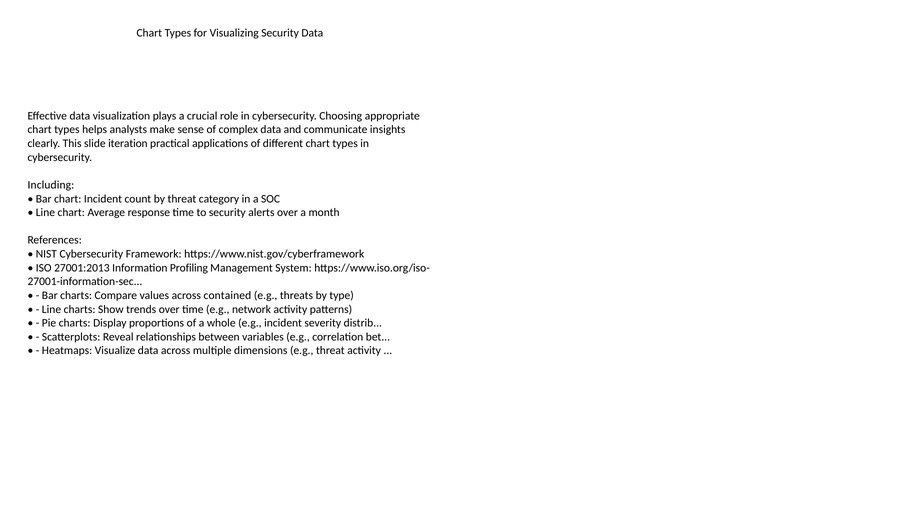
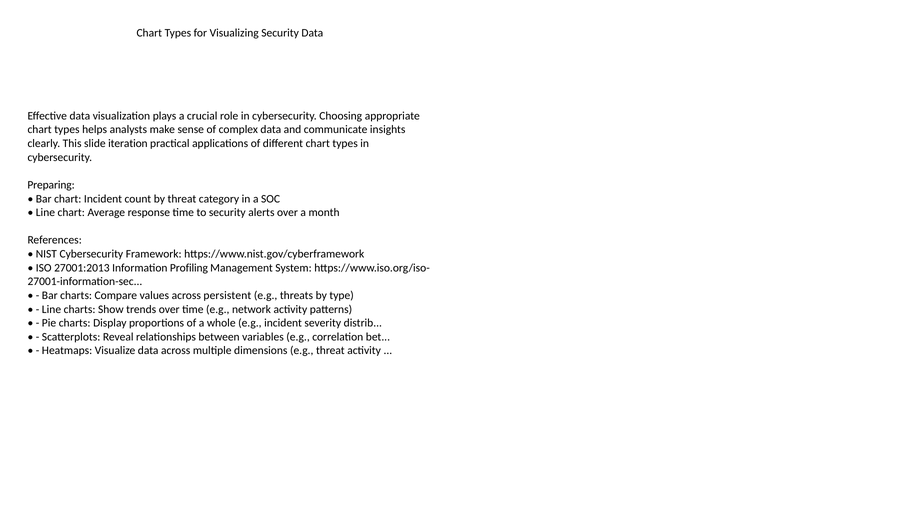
Including: Including -> Preparing (51, 185)
contained: contained -> persistent (227, 295)
